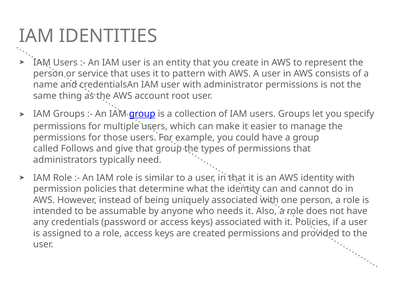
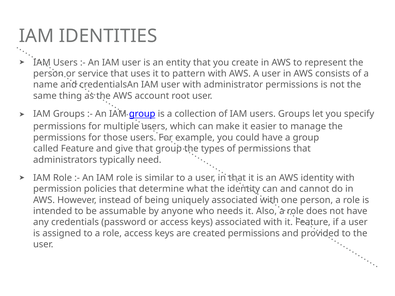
called Follows: Follows -> Feature (77, 149)
it Policies: Policies -> Feature (313, 222)
